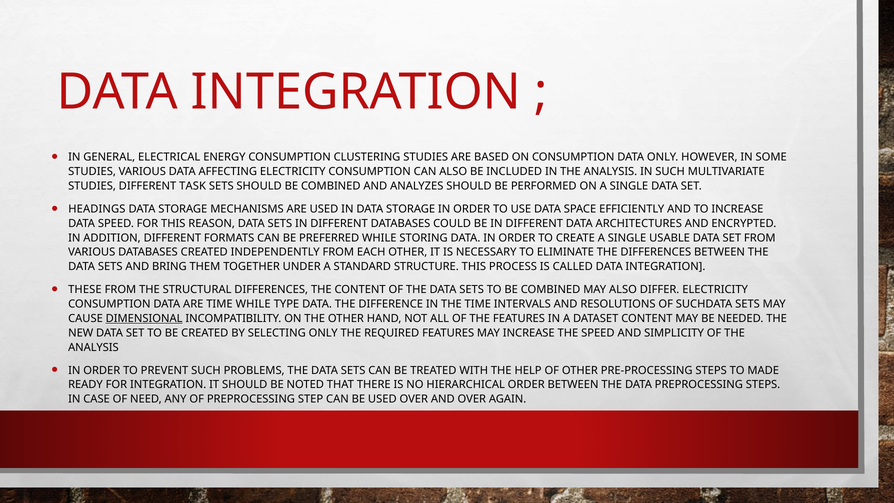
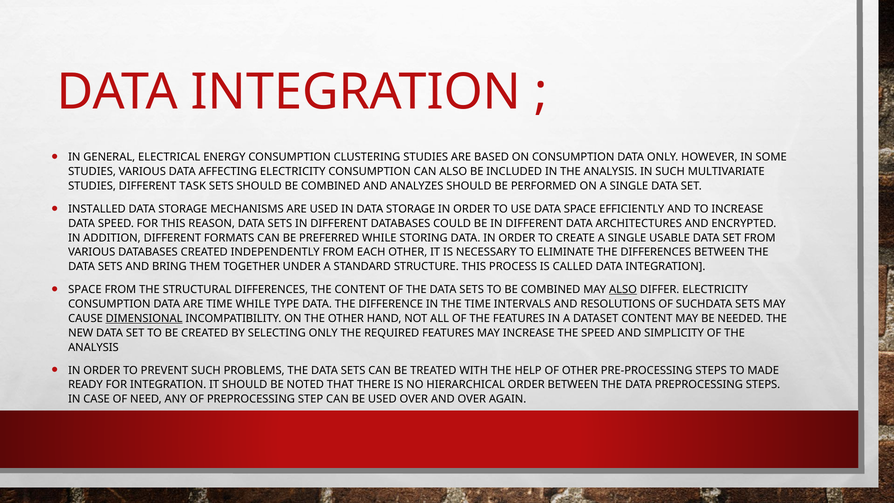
HEADINGS: HEADINGS -> INSTALLED (97, 209)
THESE: THESE -> SPACE (85, 290)
ALSO underline: none -> present (623, 290)
